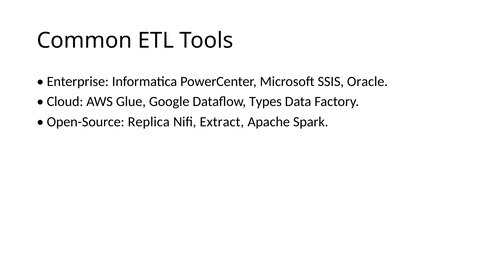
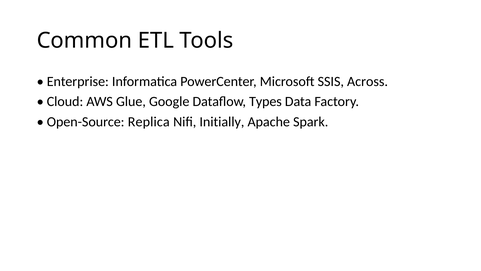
Oracle: Oracle -> Across (368, 81)
Extract: Extract -> Initially (222, 122)
